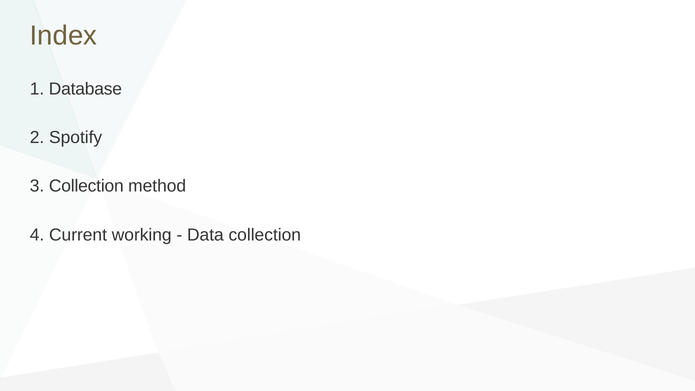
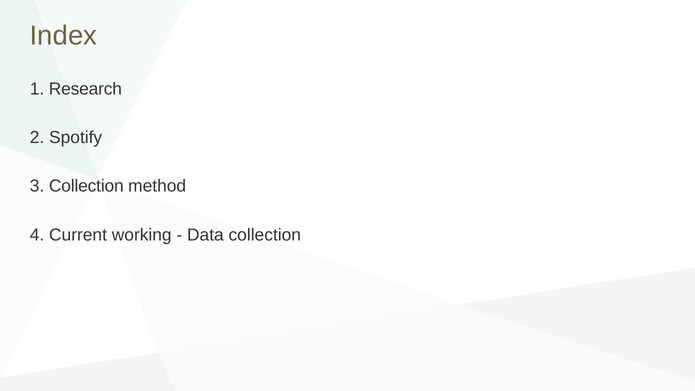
Database: Database -> Research (85, 89)
